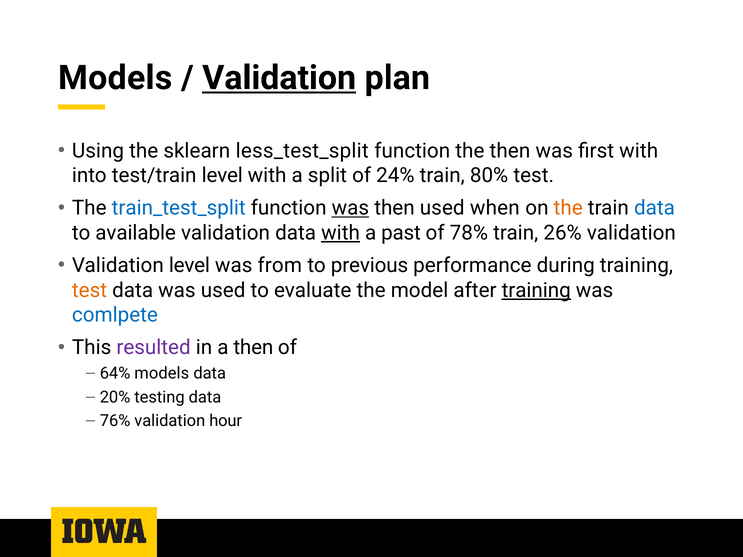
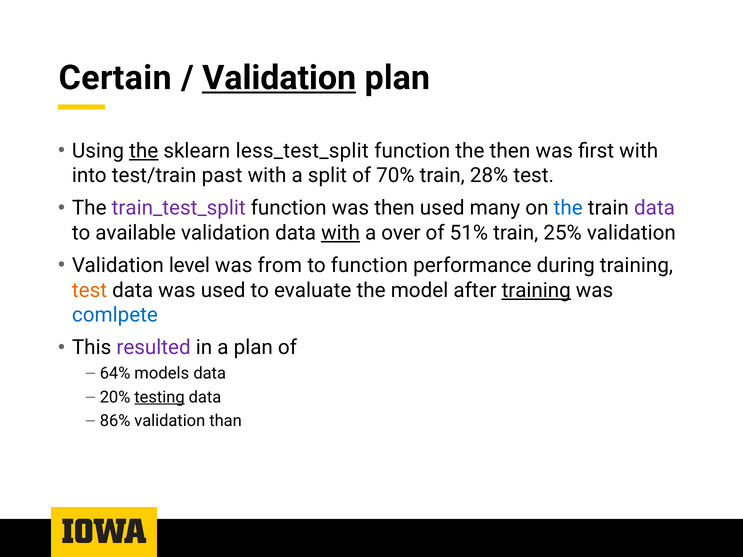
Models: Models -> Certain (115, 78)
the underline: none -> present (144, 151)
test/train level: level -> past (222, 176)
24%: 24% -> 70% (395, 176)
80%: 80% -> 28% (489, 176)
train_test_split colour: blue -> purple (179, 208)
was underline: present -> none (350, 208)
when: when -> many (495, 208)
the colour: orange -> blue (568, 208)
data colour: blue -> purple (654, 208)
past: past -> over (401, 233)
78%: 78% -> 51% (469, 233)
26%: 26% -> 25% (563, 233)
to previous: previous -> function (369, 266)
a then: then -> plan (253, 348)
testing underline: none -> present (159, 397)
76%: 76% -> 86% (115, 421)
hour: hour -> than (226, 421)
